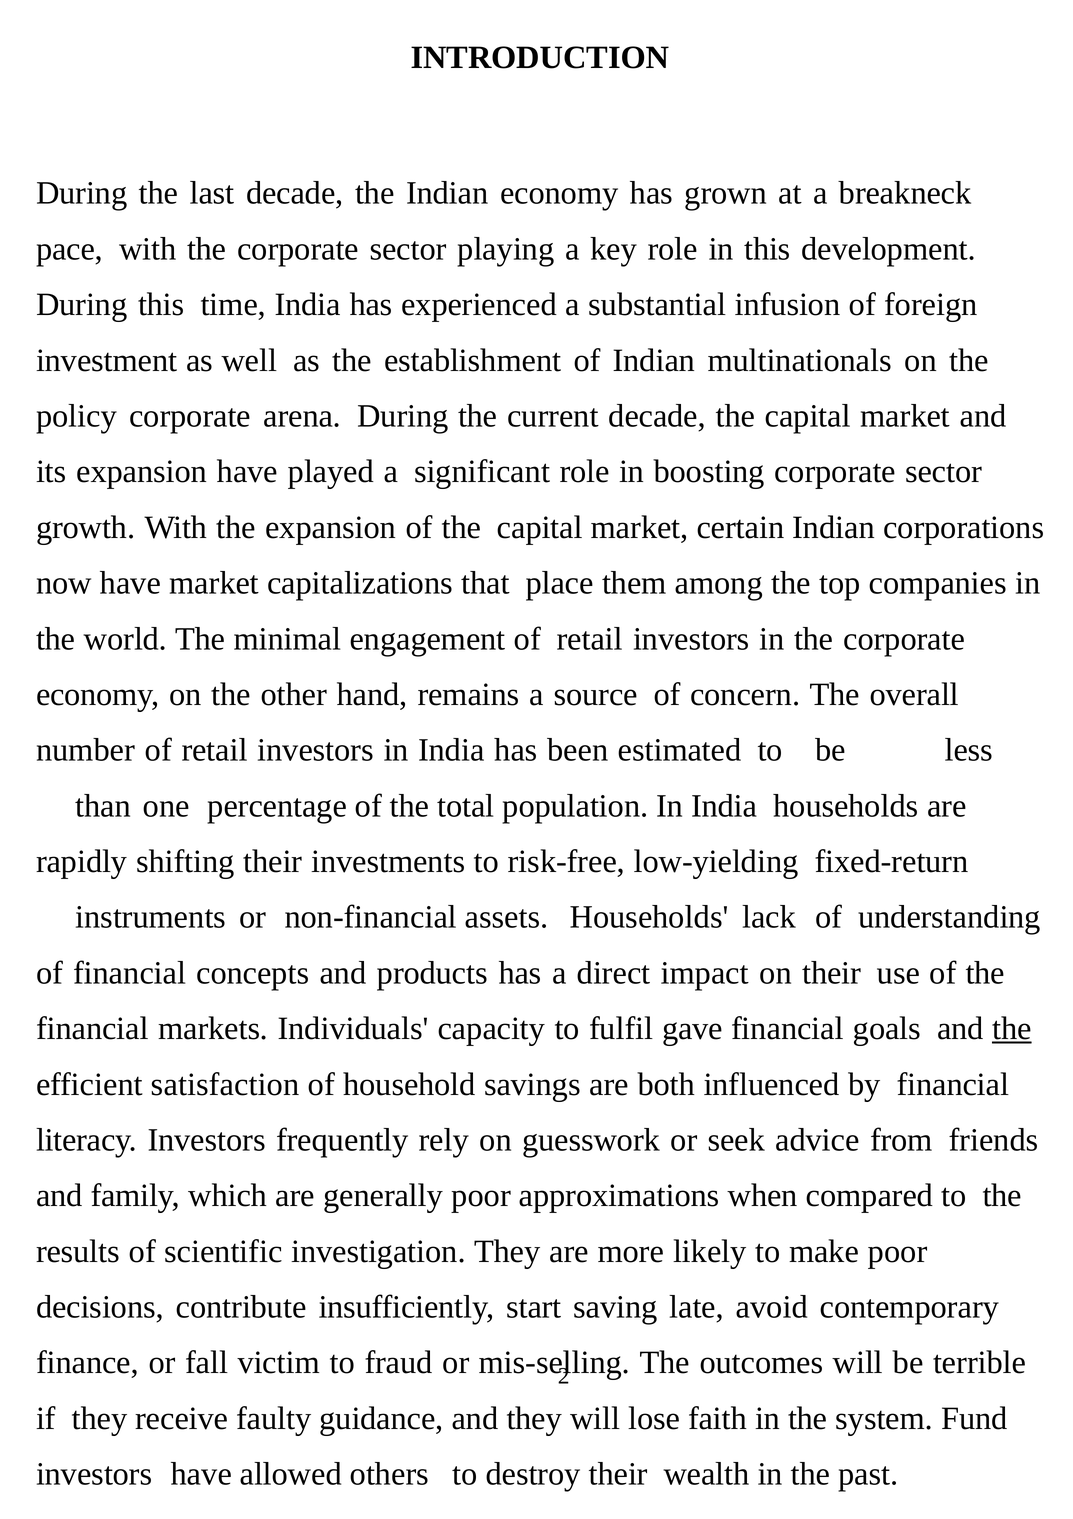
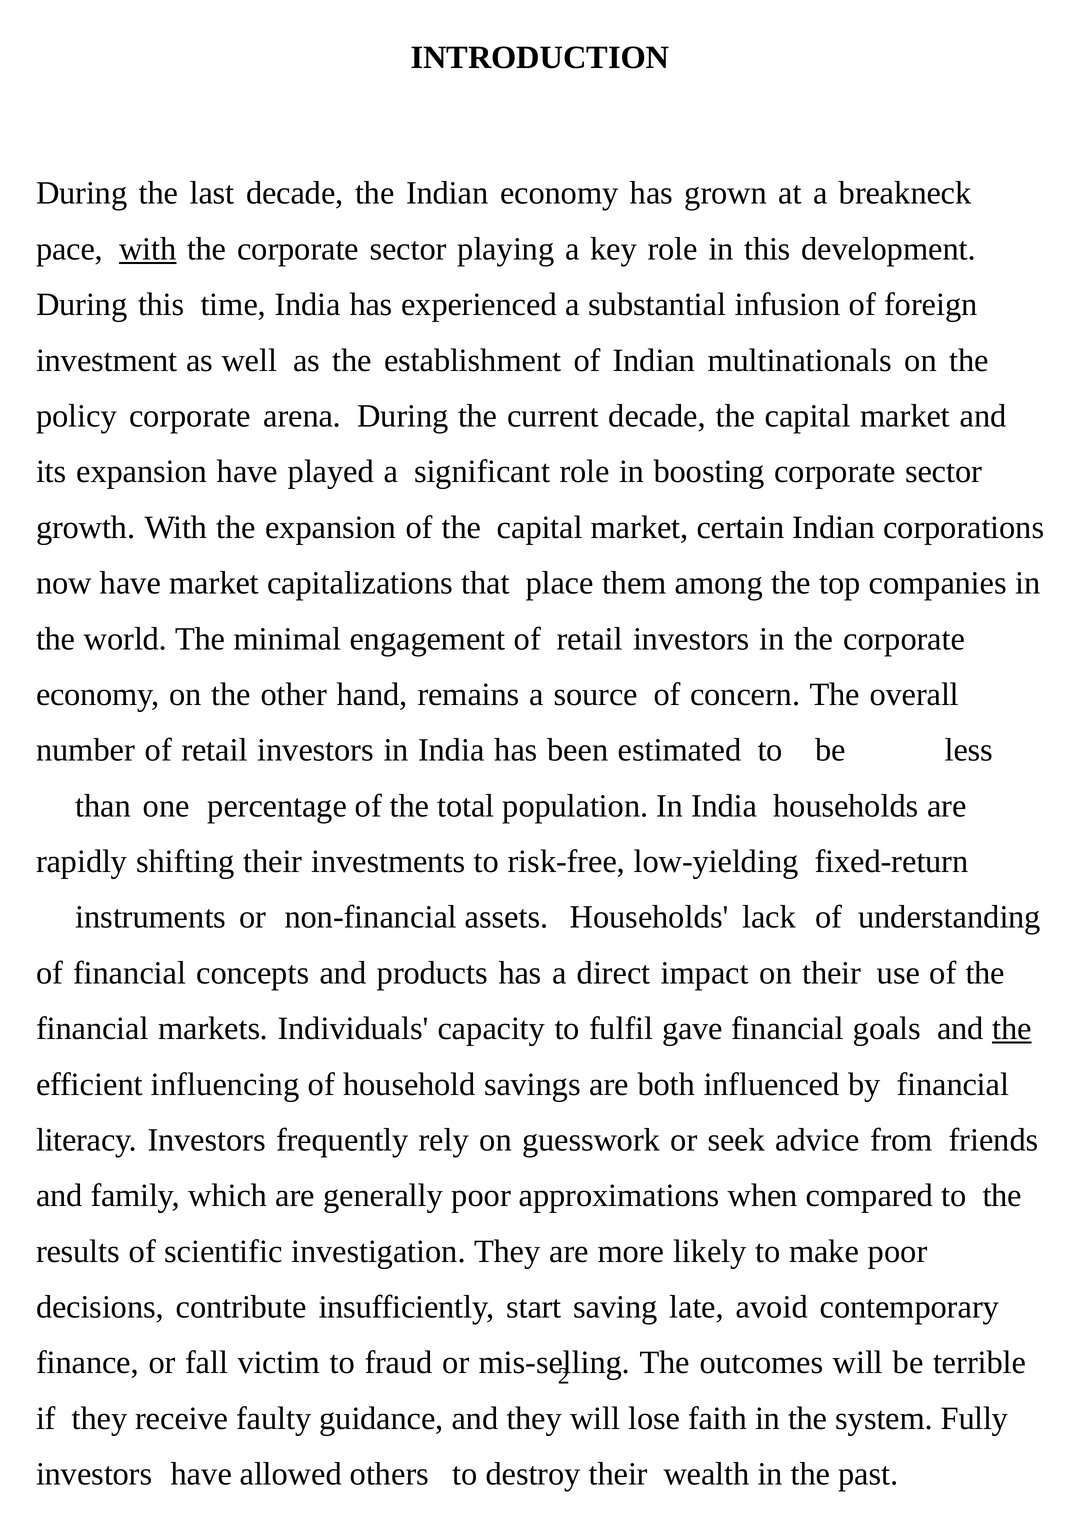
with underline: none -> present (148, 249)
satisfaction: satisfaction -> influencing (225, 1084)
Fund: Fund -> Fully (974, 1418)
